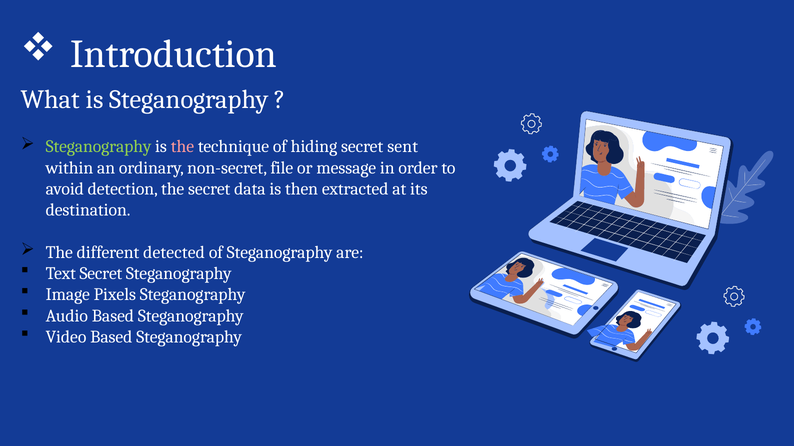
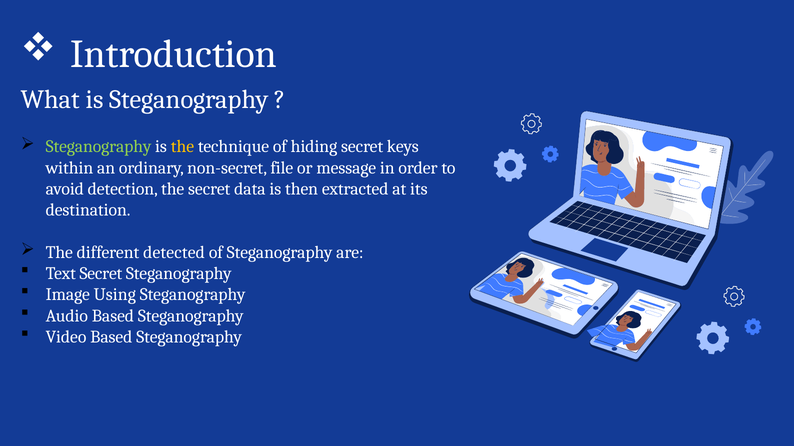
the colour: pink -> yellow (182, 147)
sent: sent -> keys (403, 147)
Pixels: Pixels -> Using (115, 295)
